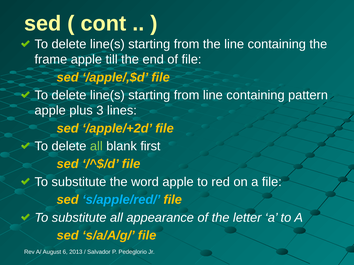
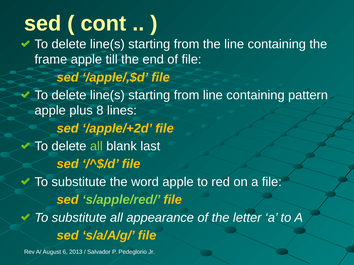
3: 3 -> 8 (100, 111)
first: first -> last (150, 146)
s/apple/red/ colour: light blue -> light green (121, 200)
